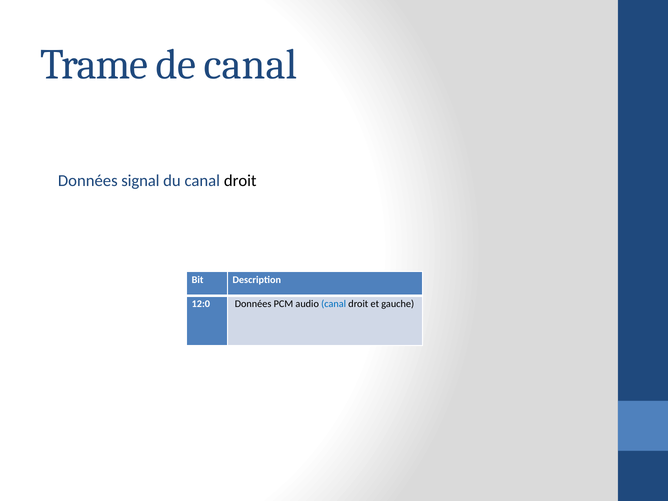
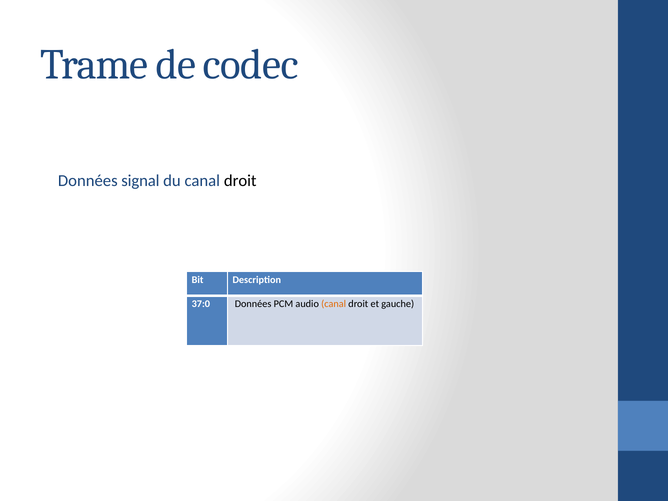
de canal: canal -> codec (251, 65)
12:0: 12:0 -> 37:0 (201, 304)
canal colour: blue -> orange (334, 304)
